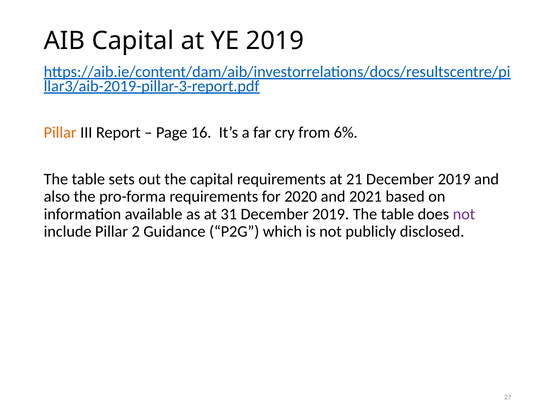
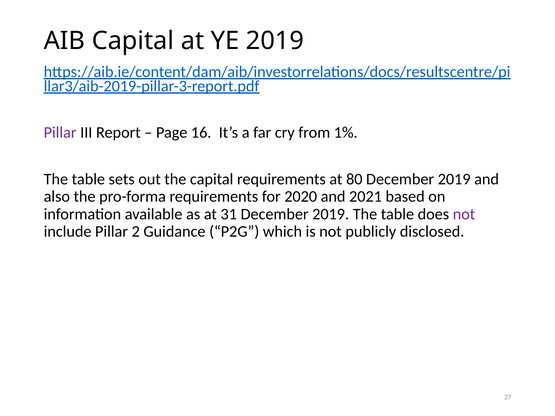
Pillar colour: orange -> purple (60, 133)
6%: 6% -> 1% (346, 133)
21: 21 -> 80 (354, 179)
